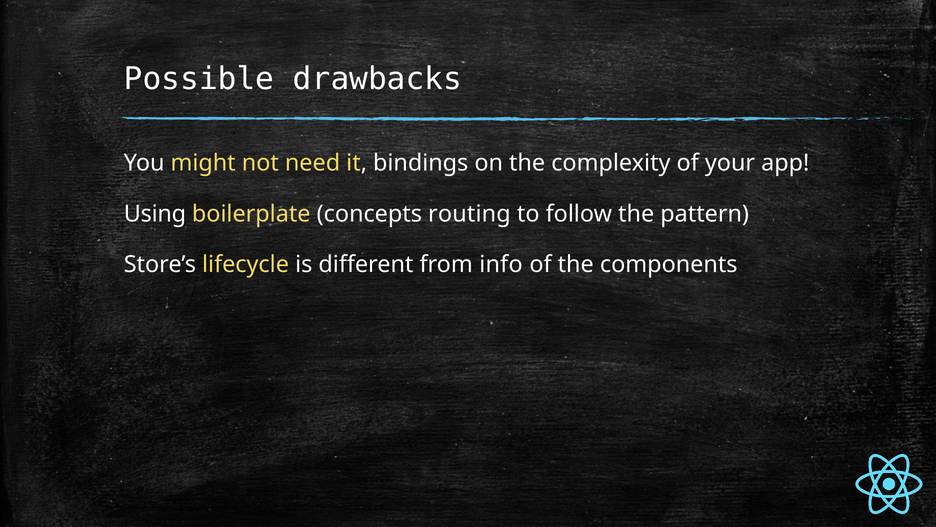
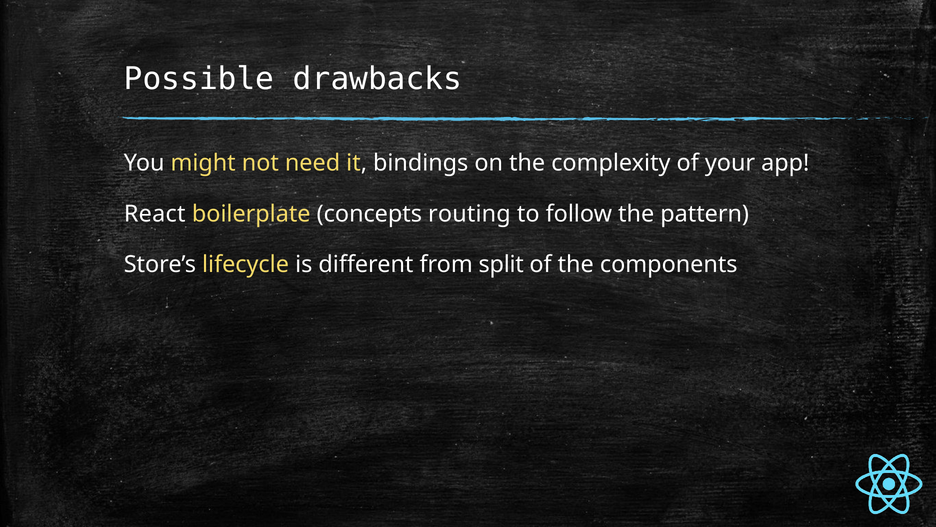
Using: Using -> React (155, 214)
info: info -> split (501, 264)
